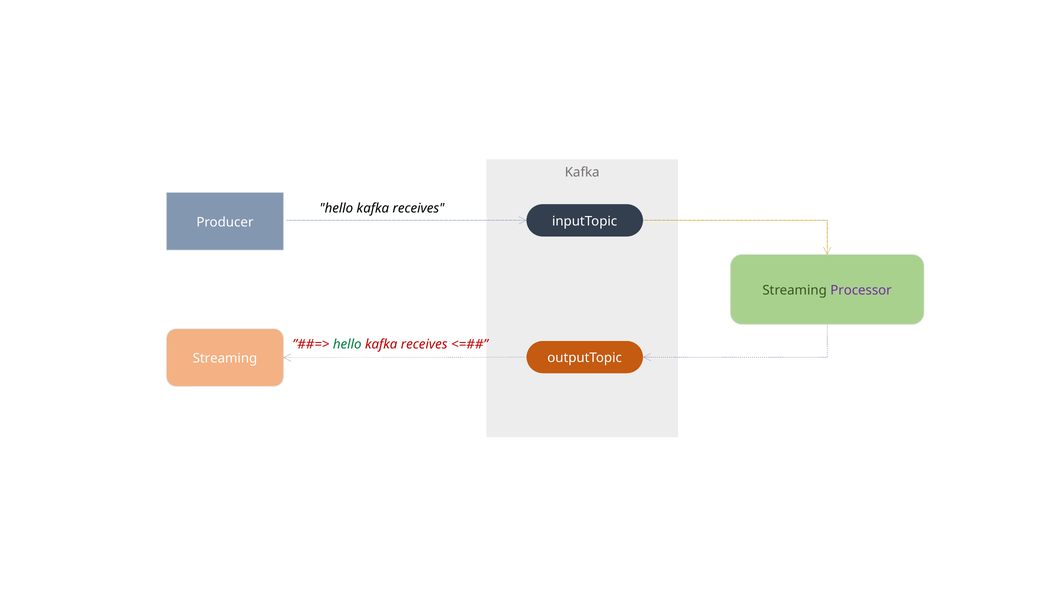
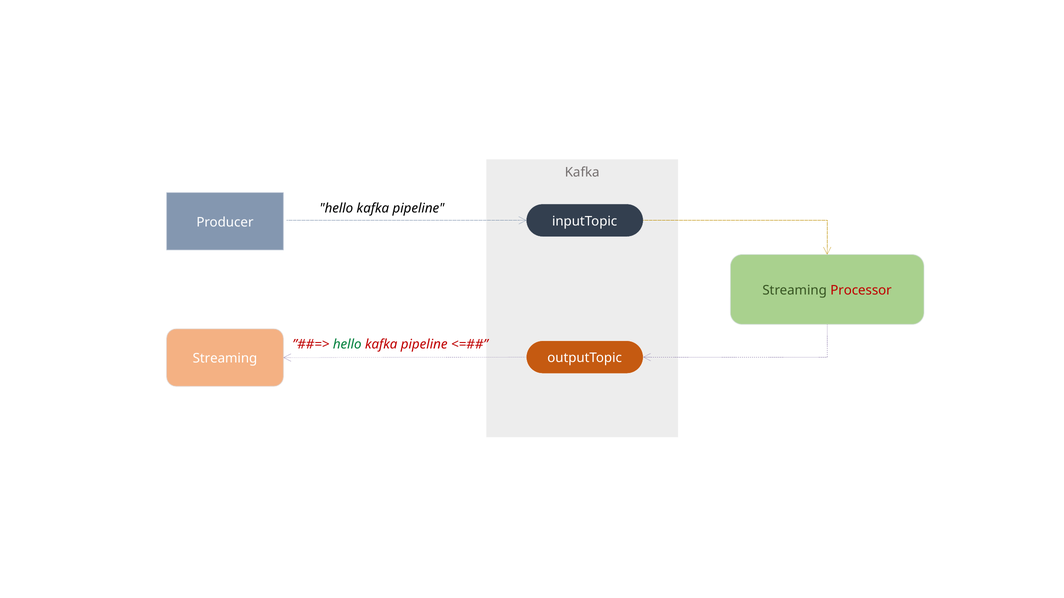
receives: receives -> pipeline (419, 209)
Processor colour: purple -> red (861, 291)
receives: receives -> pipeline (424, 345)
